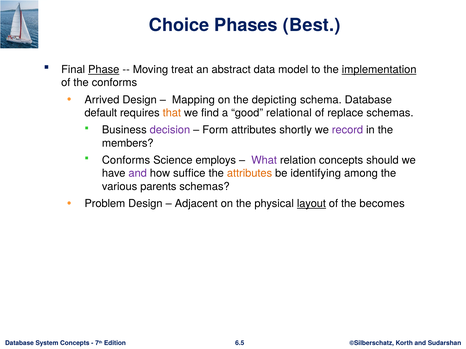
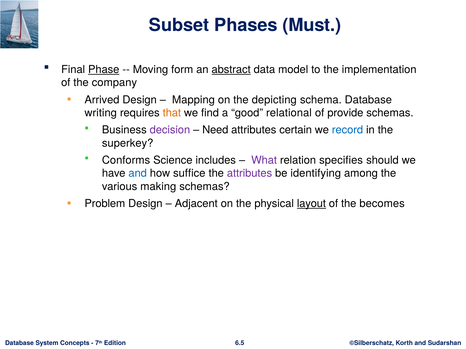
Choice: Choice -> Subset (179, 25)
Best: Best -> Must (312, 25)
treat: treat -> form (182, 70)
abstract underline: none -> present (231, 70)
implementation underline: present -> none (379, 70)
the conforms: conforms -> company (114, 83)
default: default -> writing (101, 113)
replace: replace -> provide (345, 113)
Form: Form -> Need (215, 130)
shortly: shortly -> certain (296, 130)
record colour: purple -> blue (347, 130)
members: members -> superkey (128, 143)
employs: employs -> includes (216, 160)
relation concepts: concepts -> specifies (341, 160)
and colour: purple -> blue (138, 174)
attributes colour: orange -> purple (250, 174)
parents: parents -> making (158, 187)
